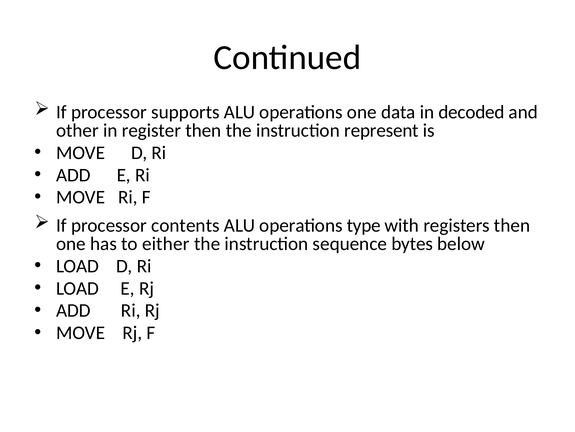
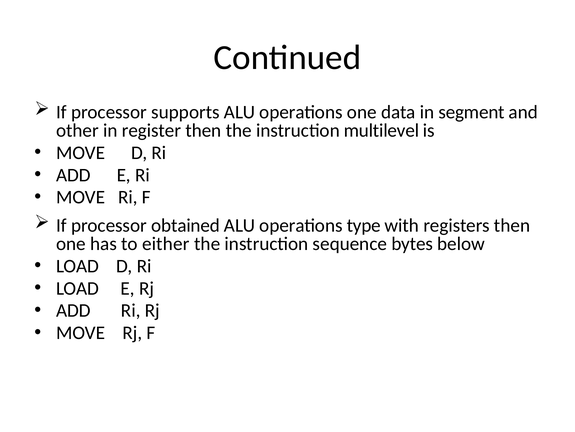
decoded: decoded -> segment (472, 112)
represent: represent -> multilevel (381, 130)
contents: contents -> obtained (186, 225)
